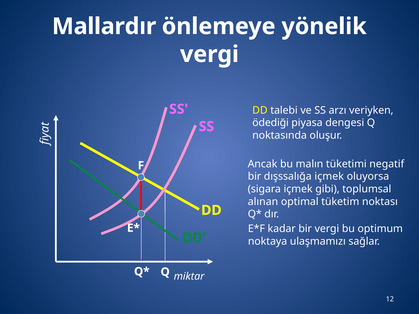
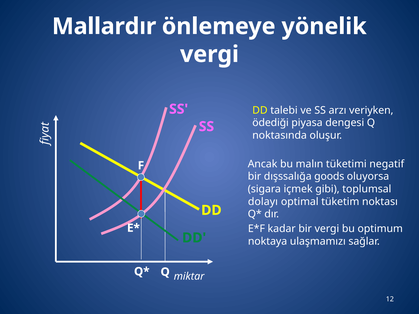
dışssalığa içmek: içmek -> goods (329, 177)
alınan: alınan -> dolayı (263, 202)
